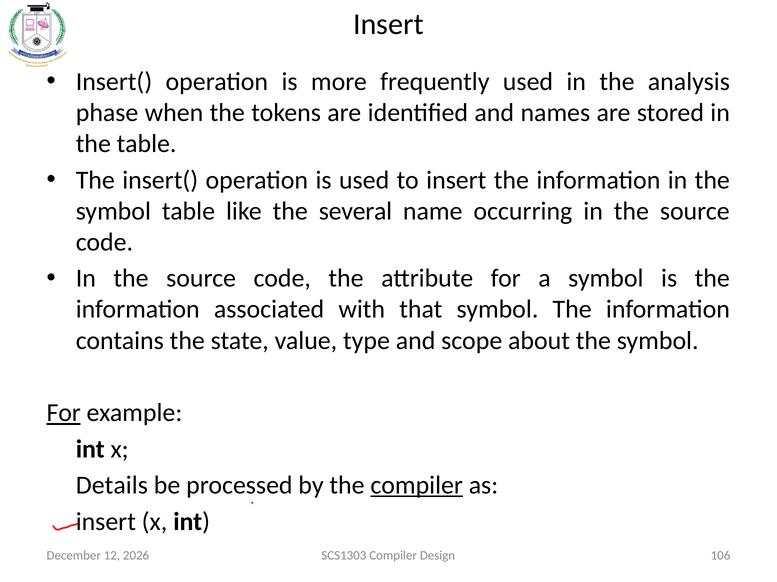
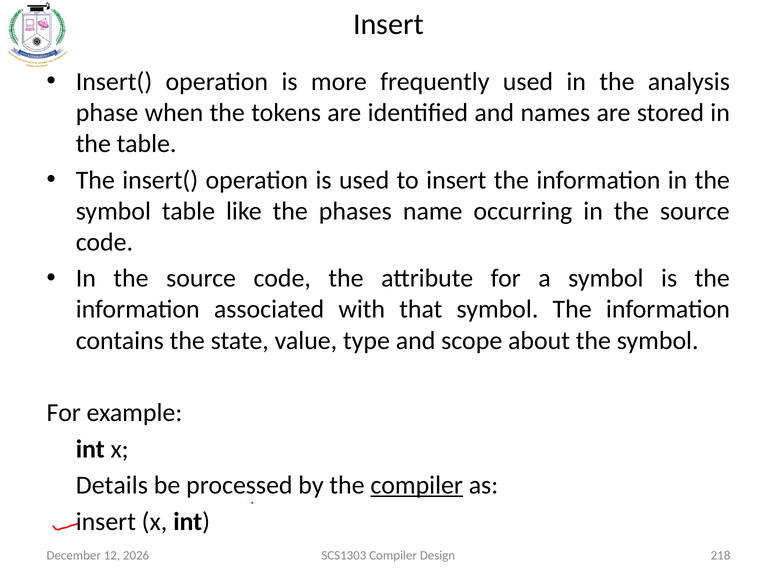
several: several -> phases (355, 211)
For underline: present -> none (64, 413)
106: 106 -> 218 (721, 556)
